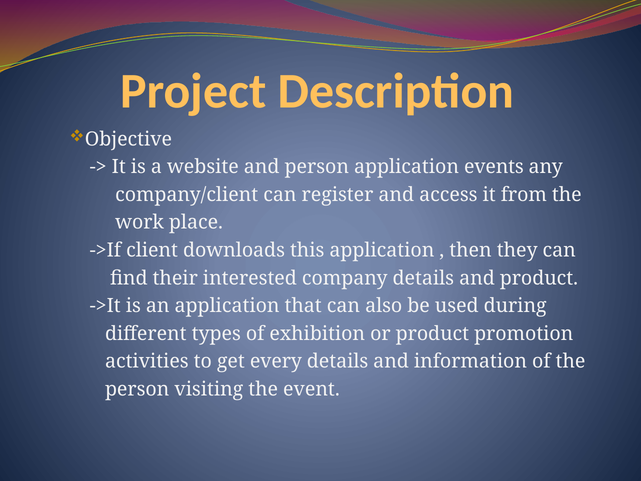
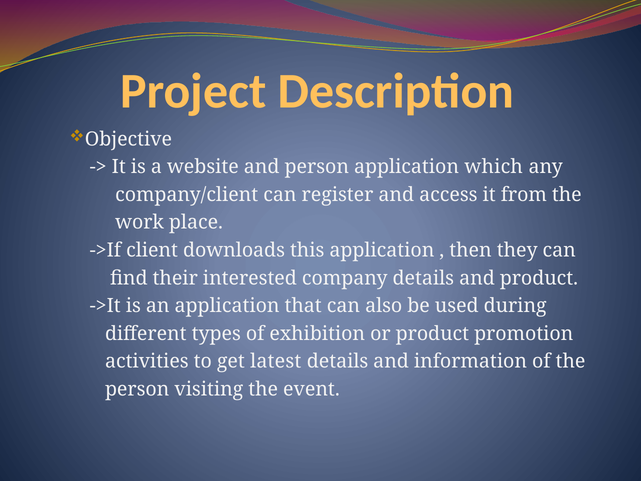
events: events -> which (494, 167)
every: every -> latest (276, 361)
